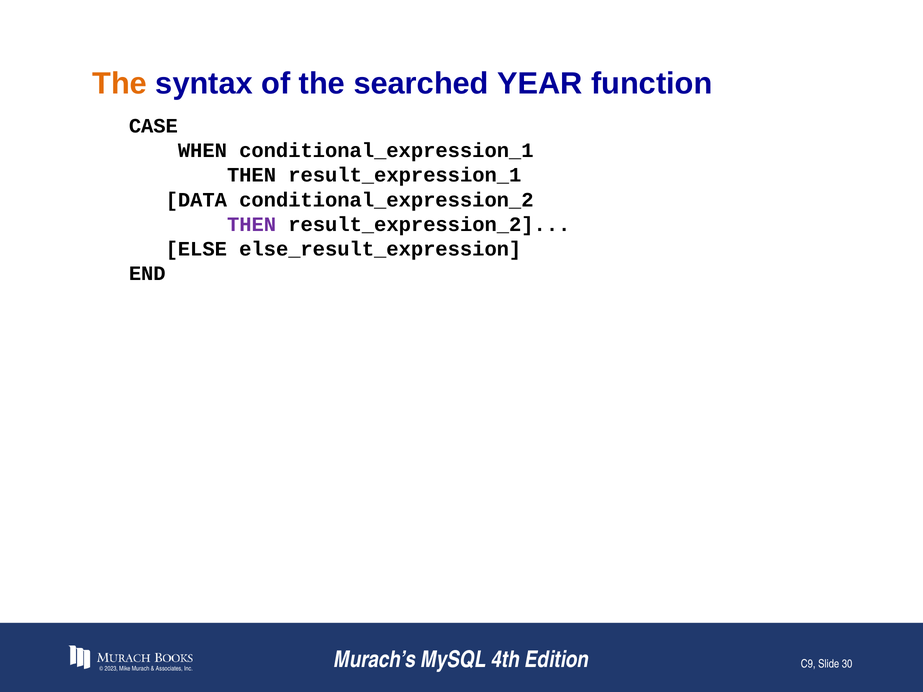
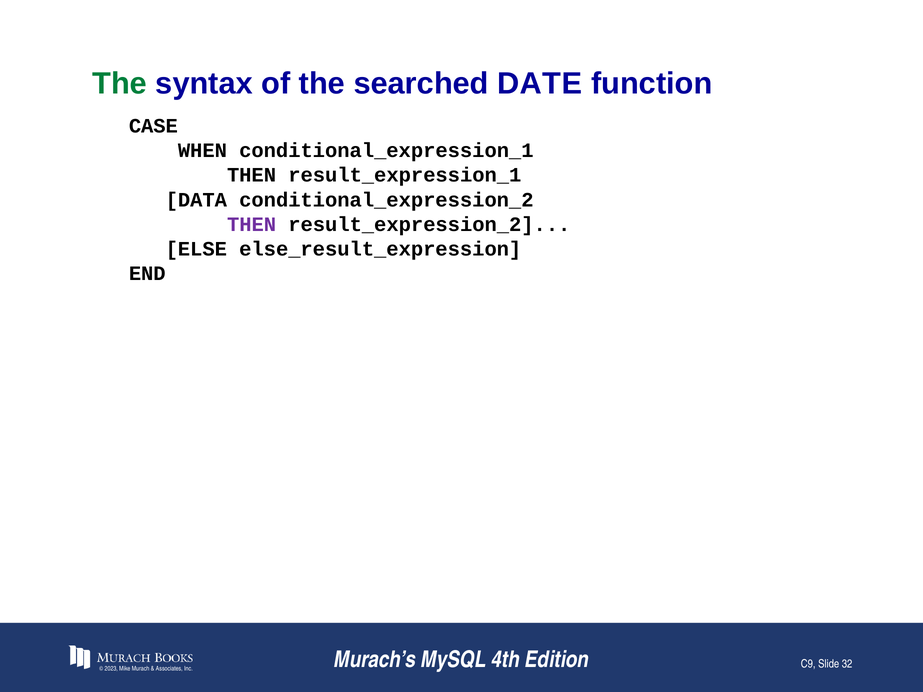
The colour: orange -> green (120, 84)
YEAR: YEAR -> DATE (540, 84)
30: 30 -> 32 (847, 664)
